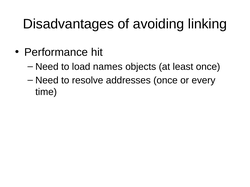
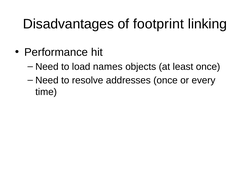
avoiding: avoiding -> footprint (158, 24)
